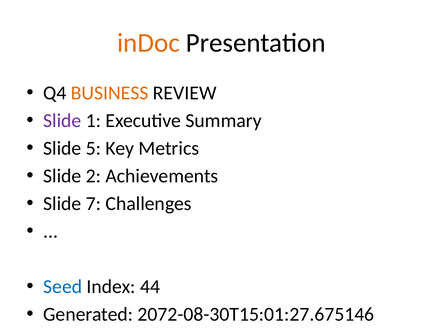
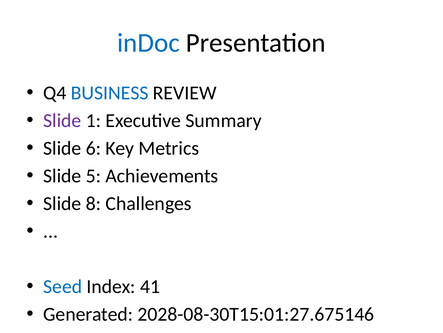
inDoc colour: orange -> blue (148, 43)
BUSINESS colour: orange -> blue (110, 93)
5: 5 -> 6 (93, 148)
2: 2 -> 5 (93, 176)
7: 7 -> 8 (93, 203)
44: 44 -> 41 (150, 286)
2072-08-30T15:01:27.675146: 2072-08-30T15:01:27.675146 -> 2028-08-30T15:01:27.675146 (256, 314)
